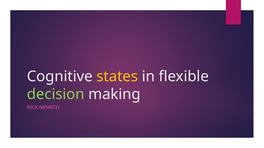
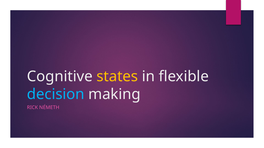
decision colour: light green -> light blue (56, 95)
